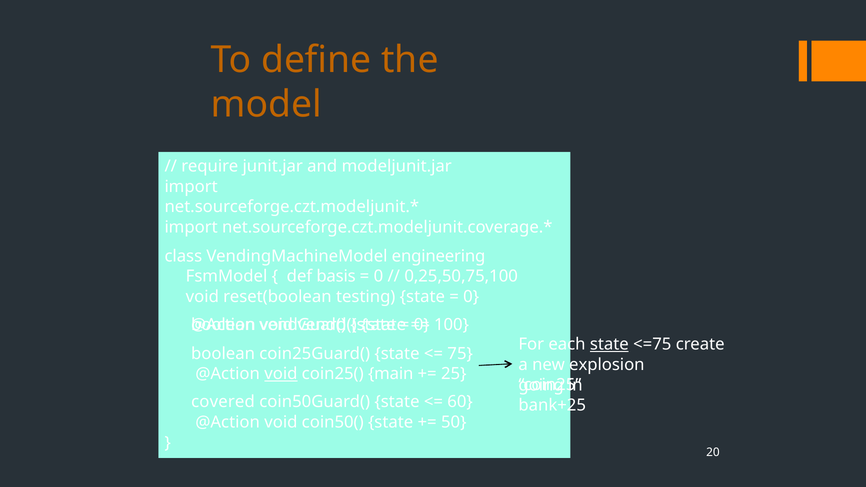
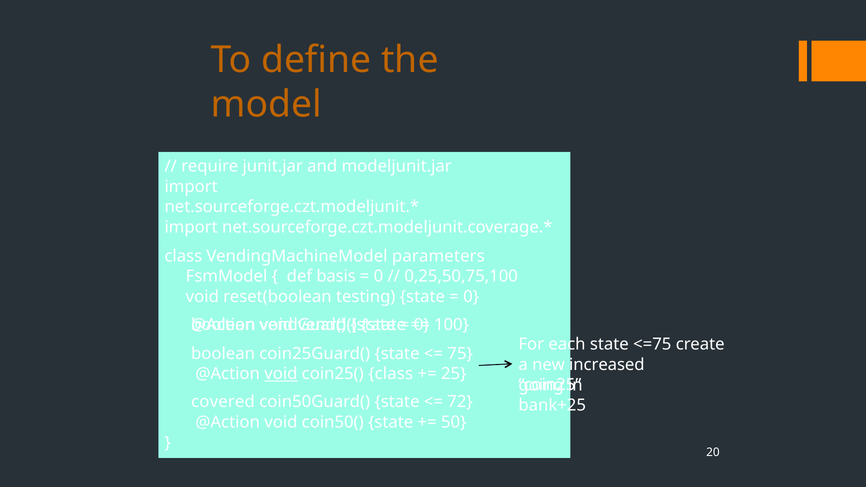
engineering: engineering -> parameters (438, 256)
state underline: present -> none (609, 344)
explosion: explosion -> increased (607, 365)
coin25( main: main -> class (391, 374)
60: 60 -> 72 (460, 402)
